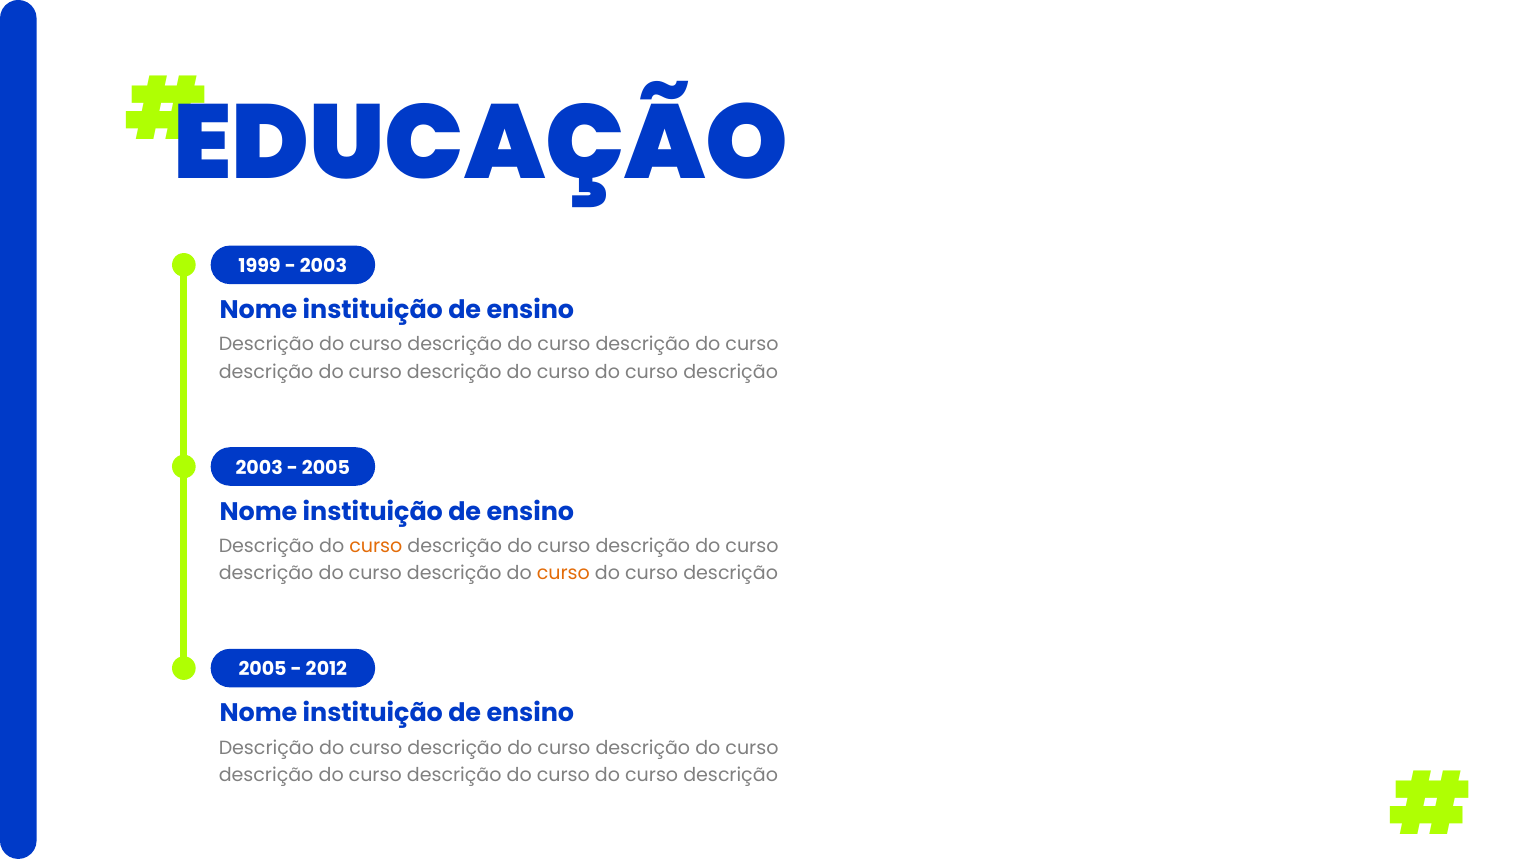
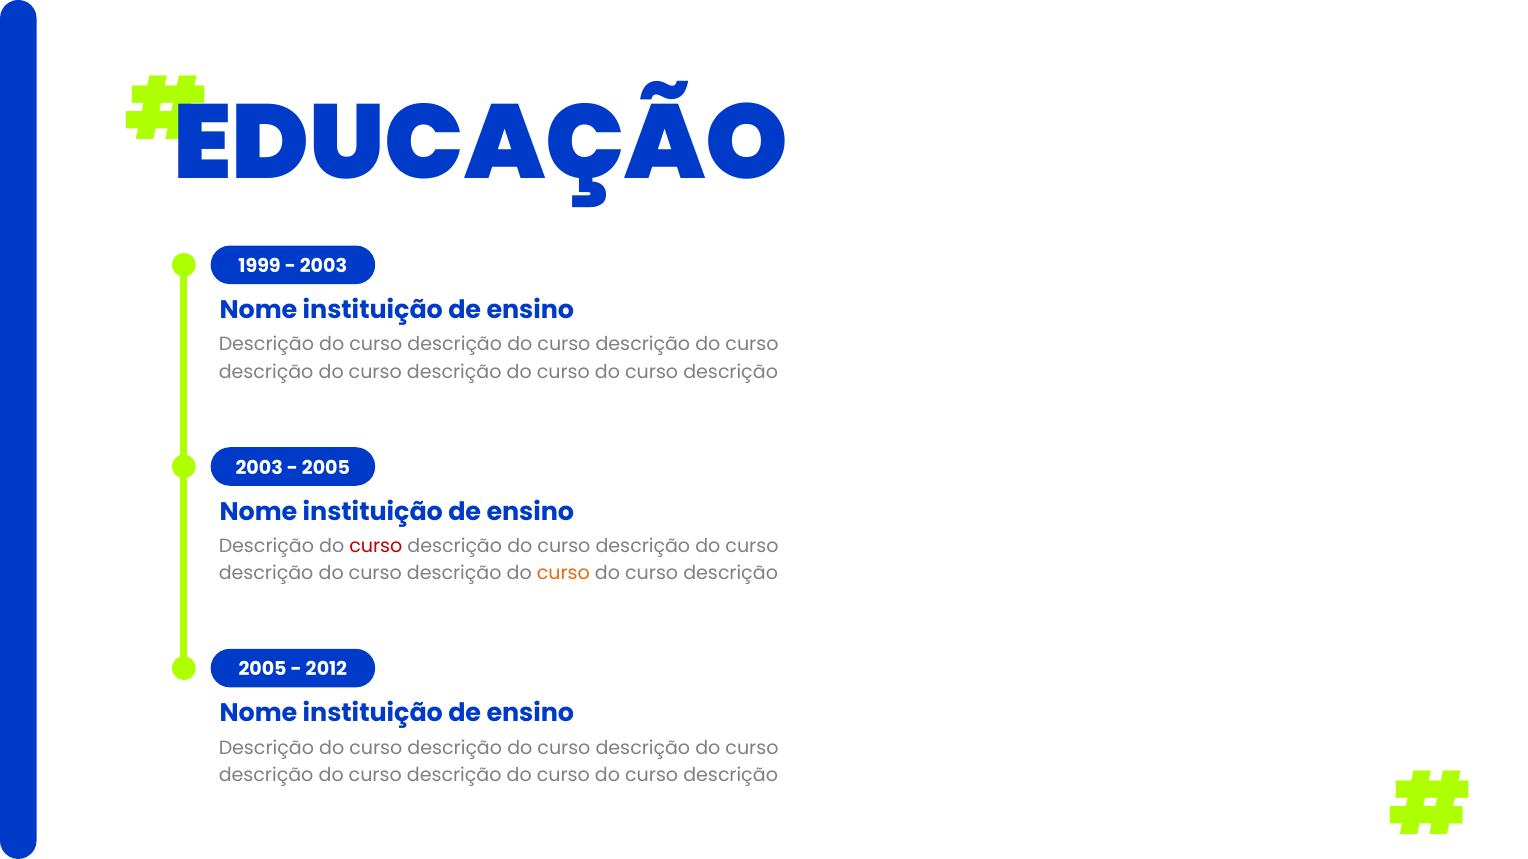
curso colour: orange -> red (376, 547)
